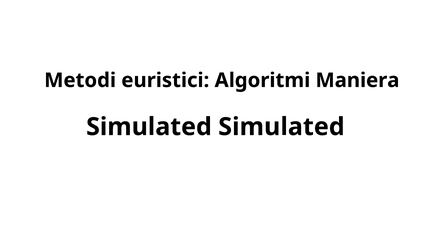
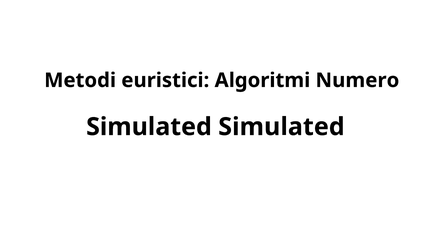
Maniera: Maniera -> Numero (357, 80)
